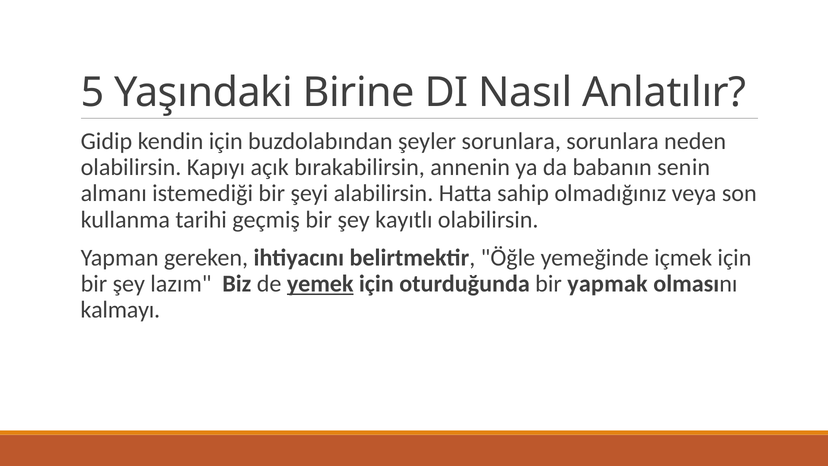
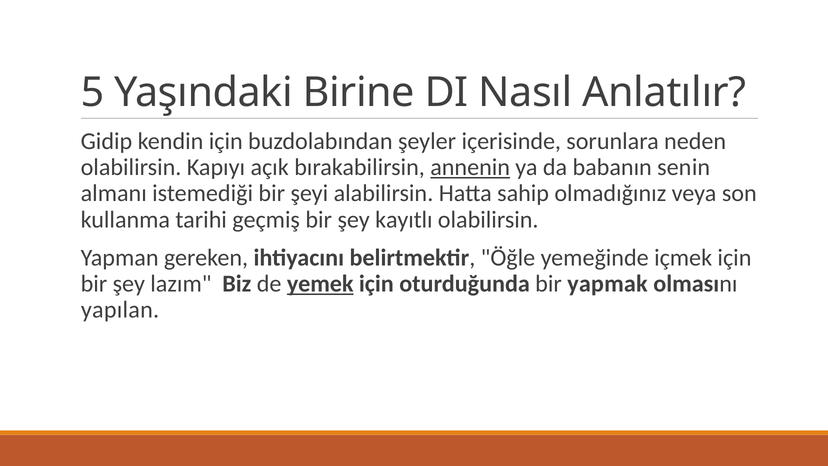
şeyler sorunlara: sorunlara -> içerisinde (511, 141)
annenin underline: none -> present (470, 167)
kalmayı: kalmayı -> yapılan (120, 310)
